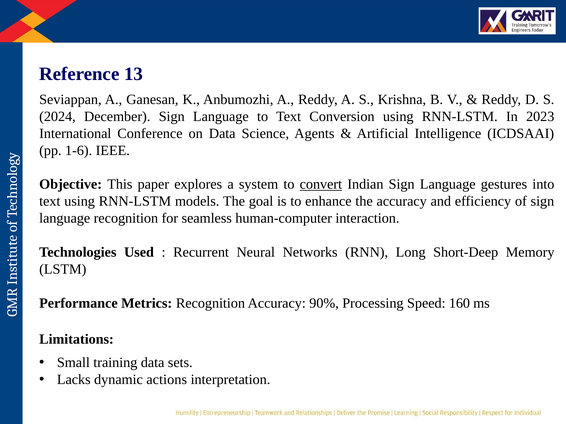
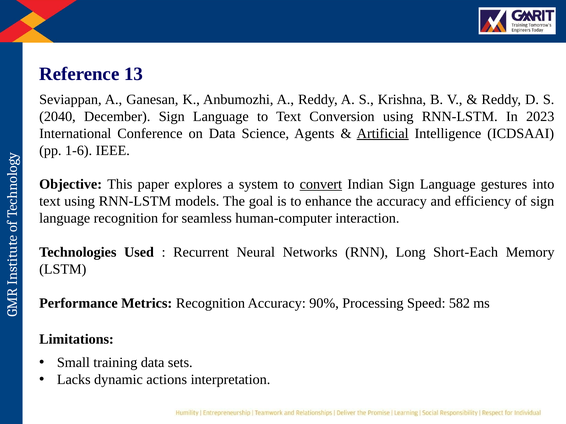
2024: 2024 -> 2040 (57, 117)
Artificial underline: none -> present (383, 134)
Short-Deep: Short-Deep -> Short-Each (466, 252)
160: 160 -> 582 (459, 303)
